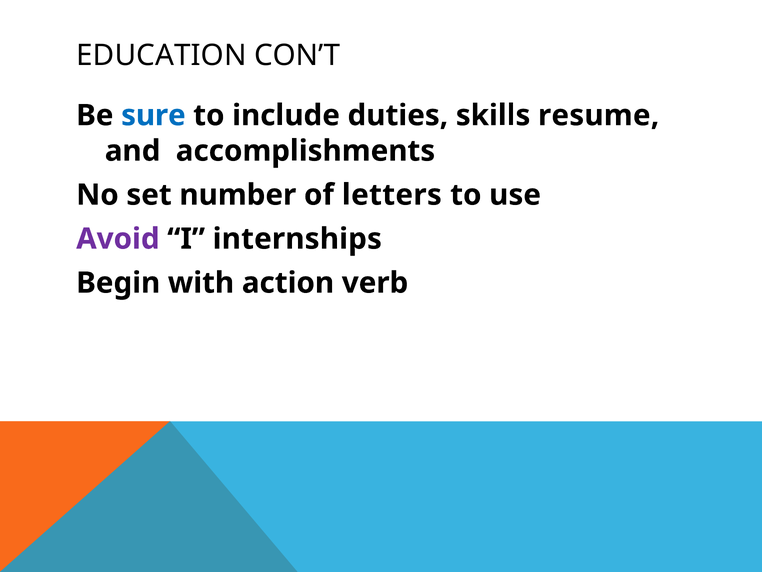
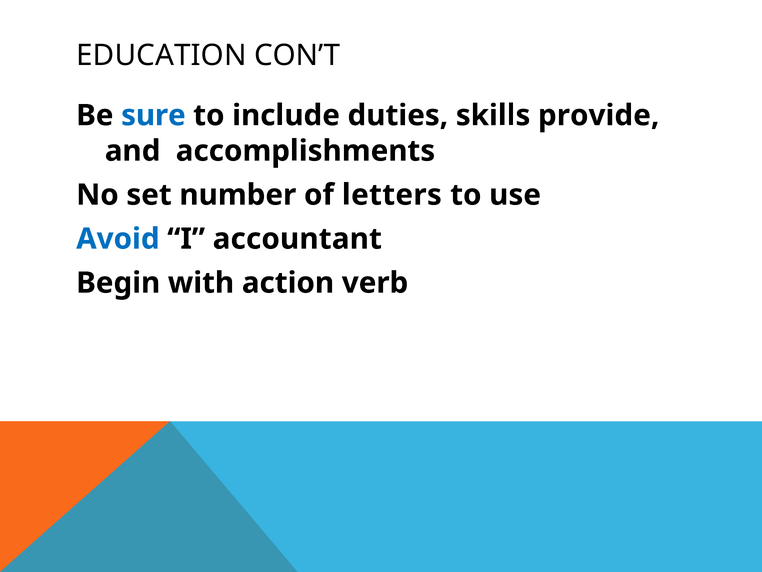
resume: resume -> provide (599, 115)
Avoid colour: purple -> blue (118, 239)
internships: internships -> accountant (297, 239)
